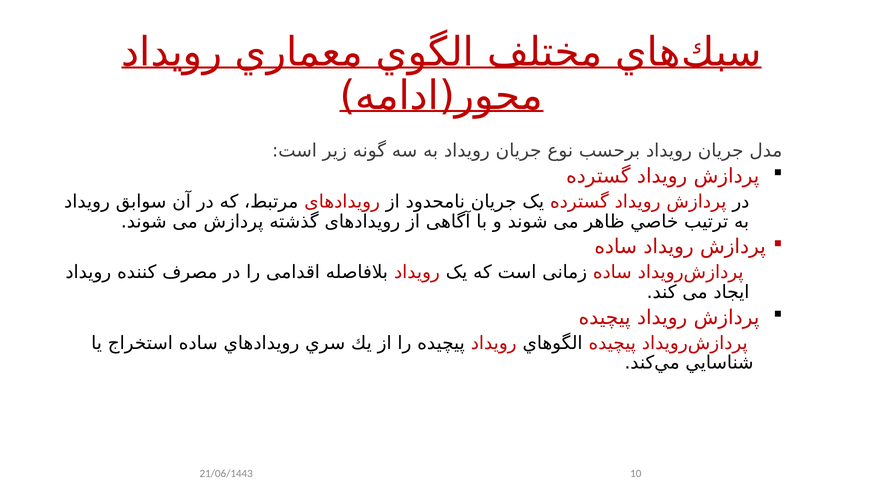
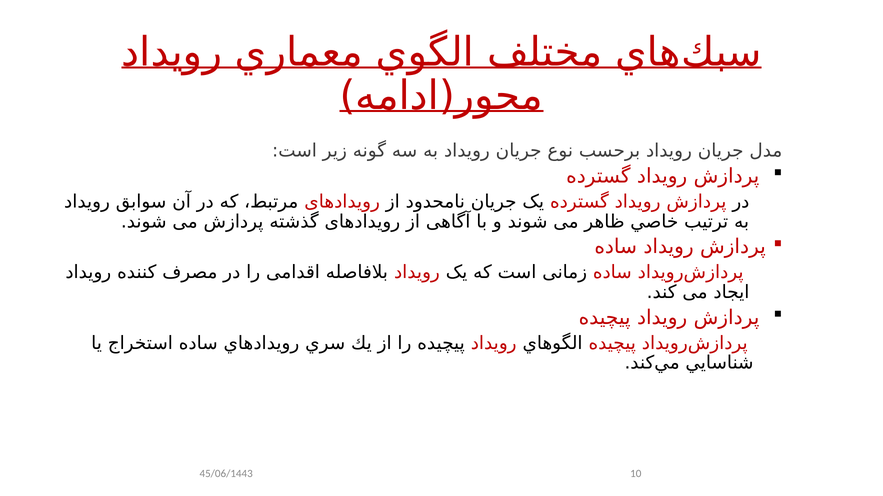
21/06/1443: 21/06/1443 -> 45/06/1443 (226, 474)
